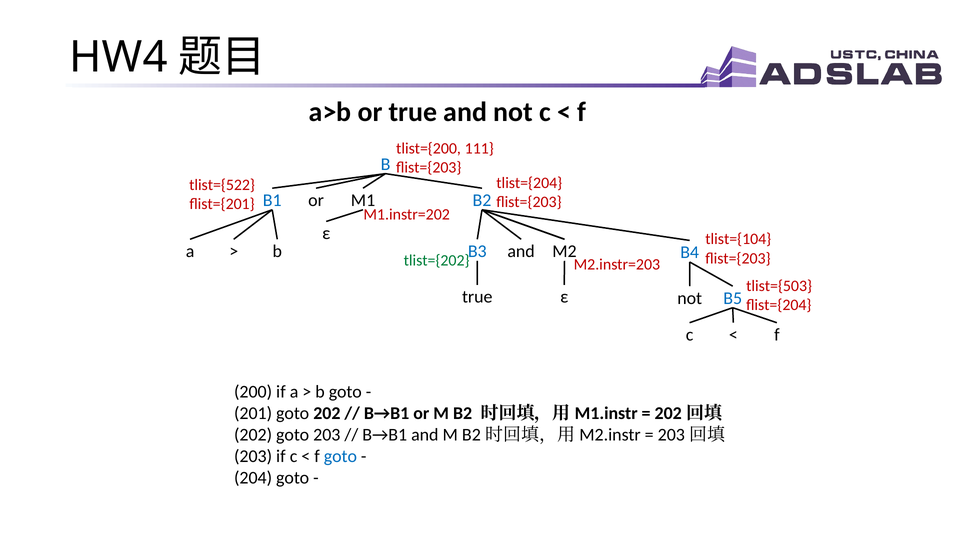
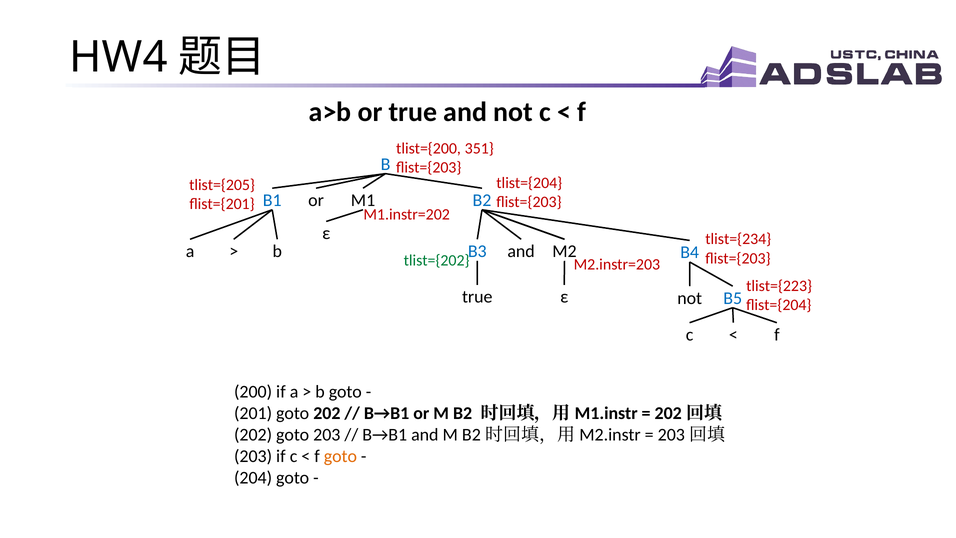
111: 111 -> 351 (479, 148)
tlist={522: tlist={522 -> tlist={205 (222, 185)
tlist={104: tlist={104 -> tlist={234 (738, 239)
tlist={503: tlist={503 -> tlist={223 (779, 286)
goto colour: blue -> orange (340, 456)
